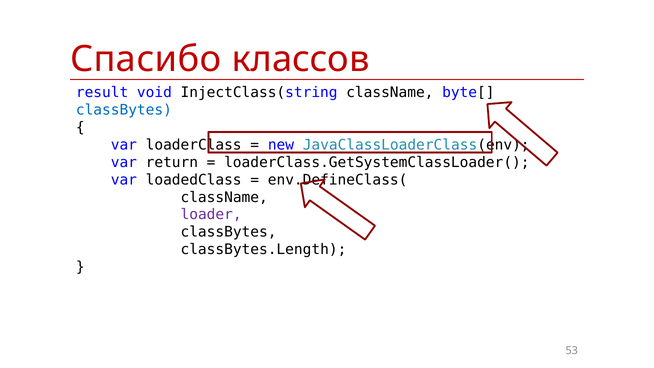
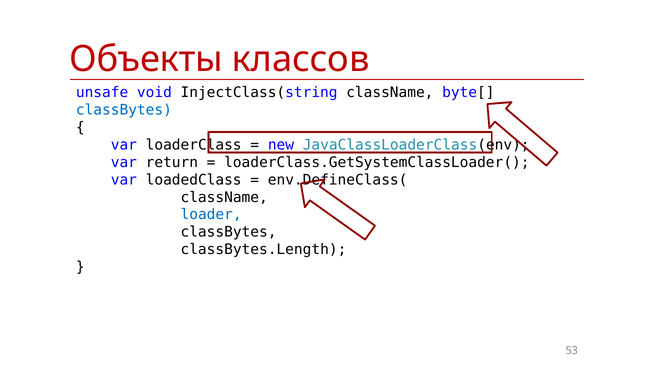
Спасибо: Спасибо -> Объекты (146, 59)
result: result -> unsafe (102, 93)
loader colour: purple -> blue (211, 215)
